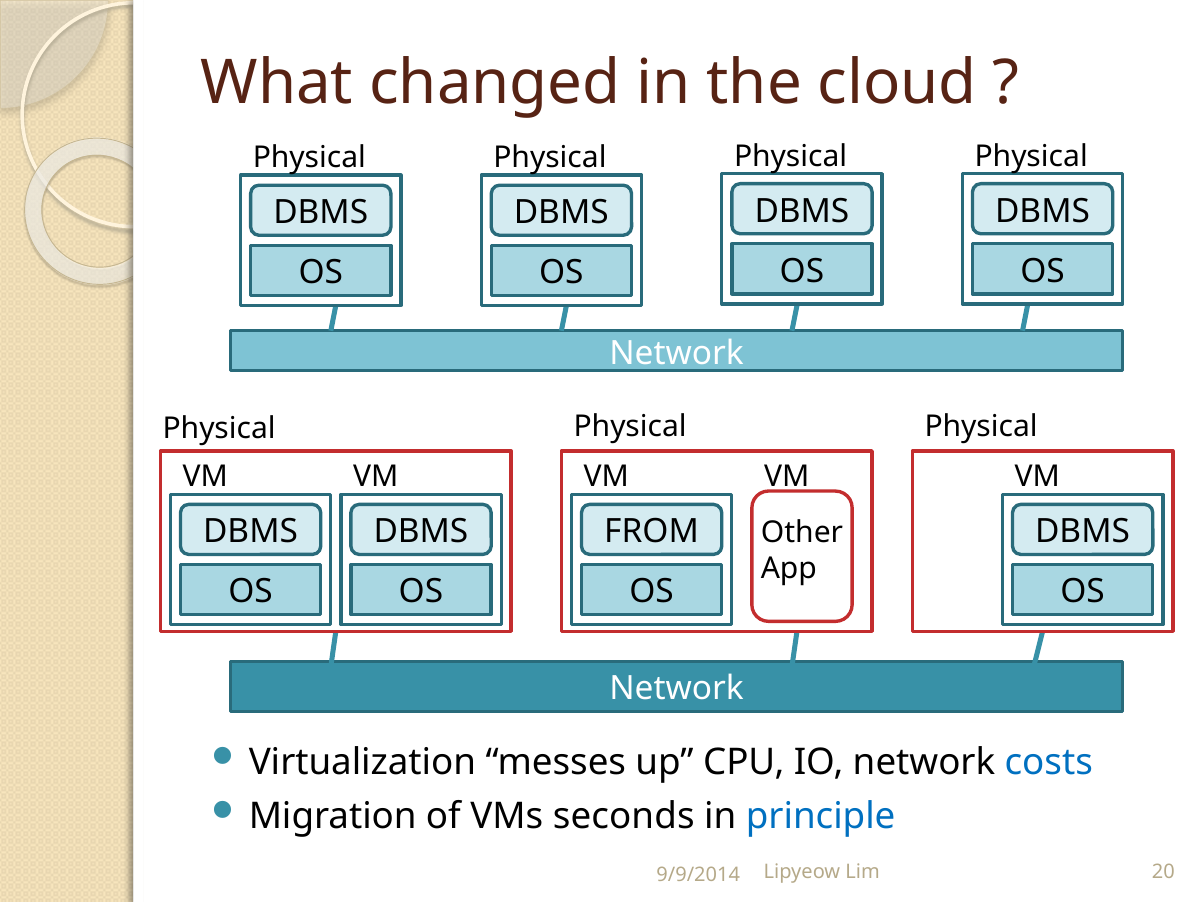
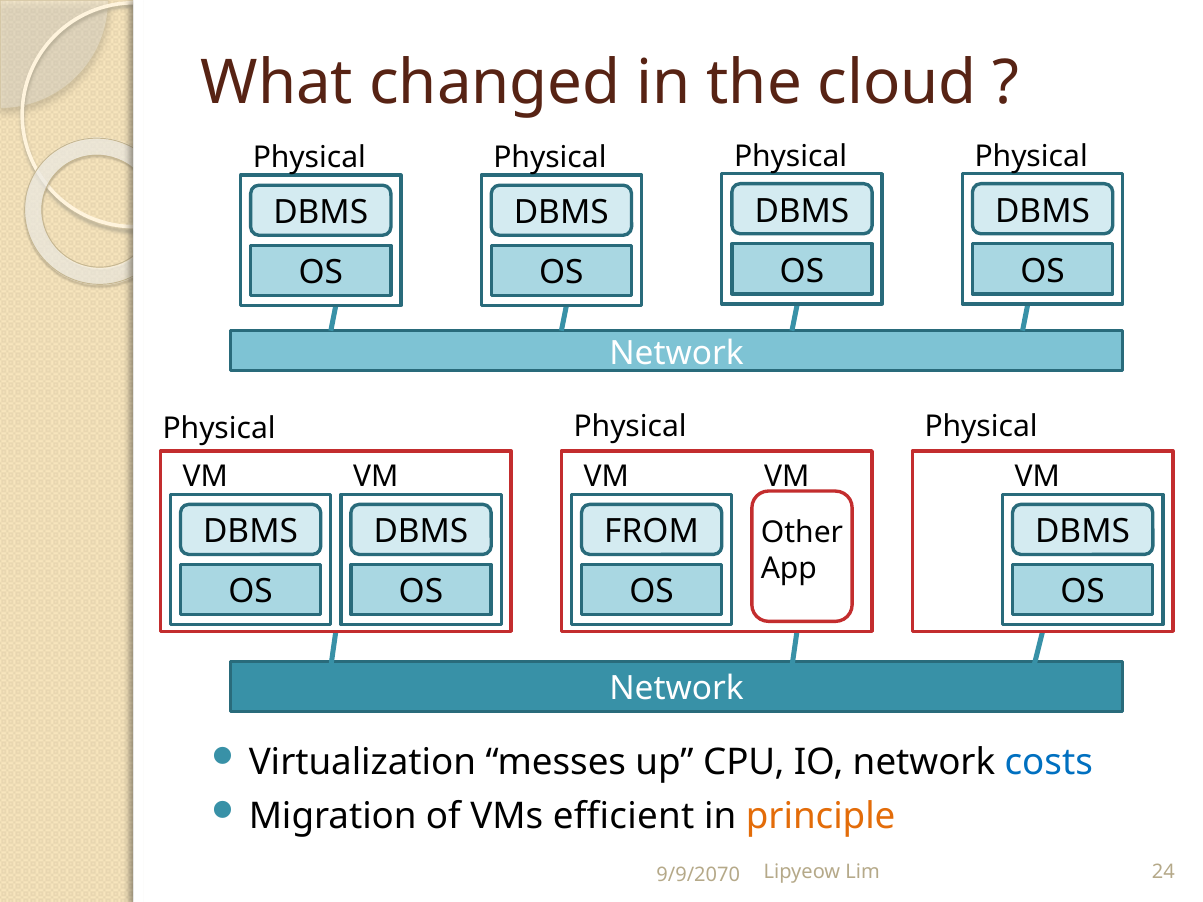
seconds: seconds -> efficient (624, 817)
principle colour: blue -> orange (821, 817)
20: 20 -> 24 (1163, 872)
9/9/2014: 9/9/2014 -> 9/9/2070 (698, 876)
